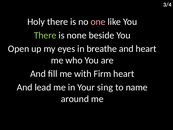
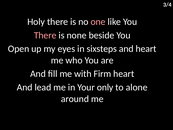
There colour: light green -> pink (45, 35)
breathe: breathe -> sixsteps (102, 49)
sing: sing -> only (105, 87)
name: name -> alone (137, 87)
